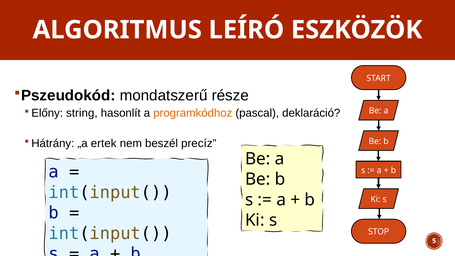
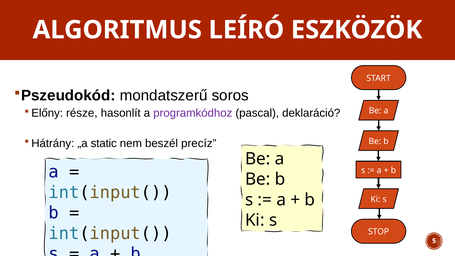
része: része -> soros (230, 96)
string: string -> része (82, 113)
programkódhoz colour: orange -> purple (193, 113)
ertek: ertek -> static (104, 143)
